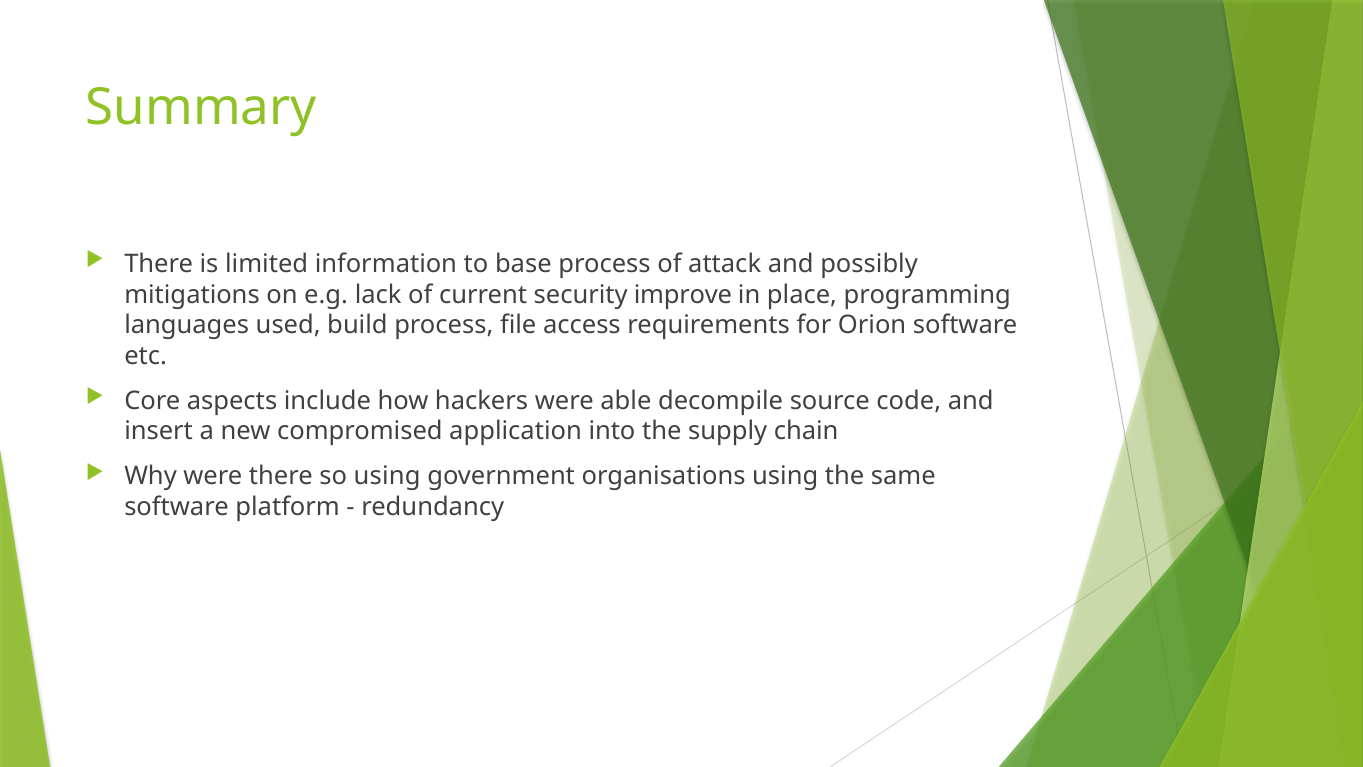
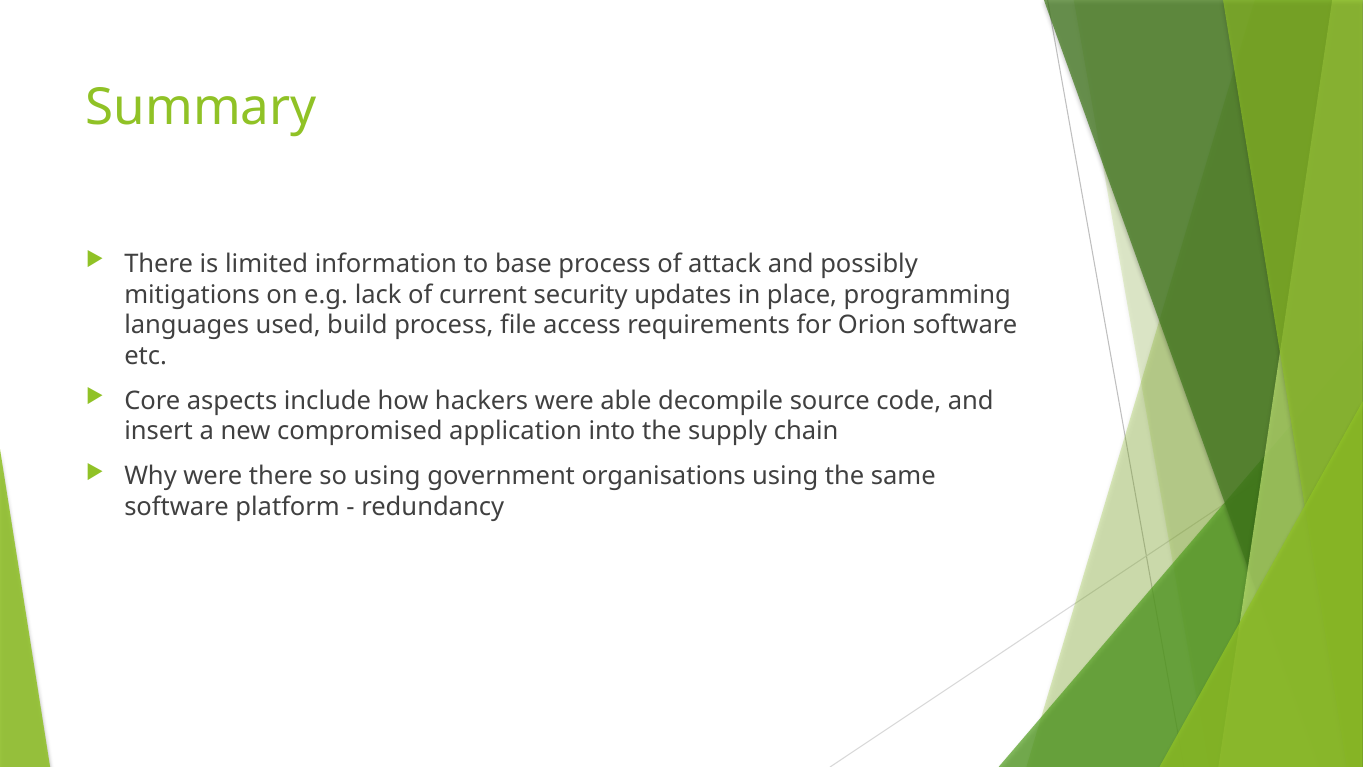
improve: improve -> updates (683, 294)
